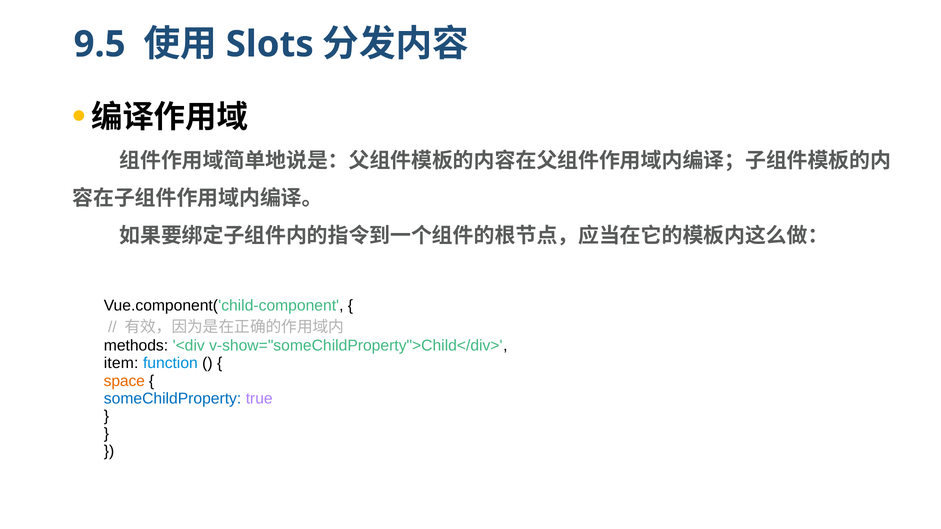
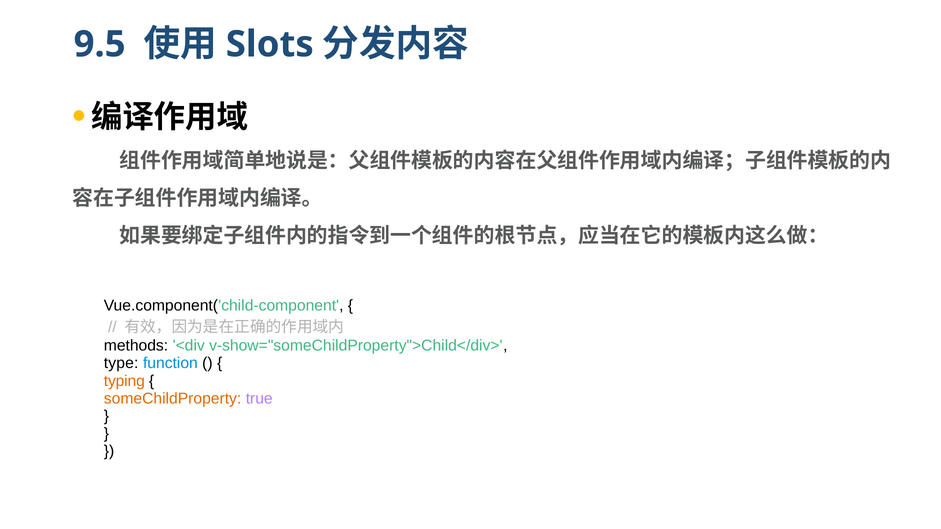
item: item -> type (121, 364)
space: space -> typing (124, 381)
someChildProperty colour: blue -> orange (173, 399)
